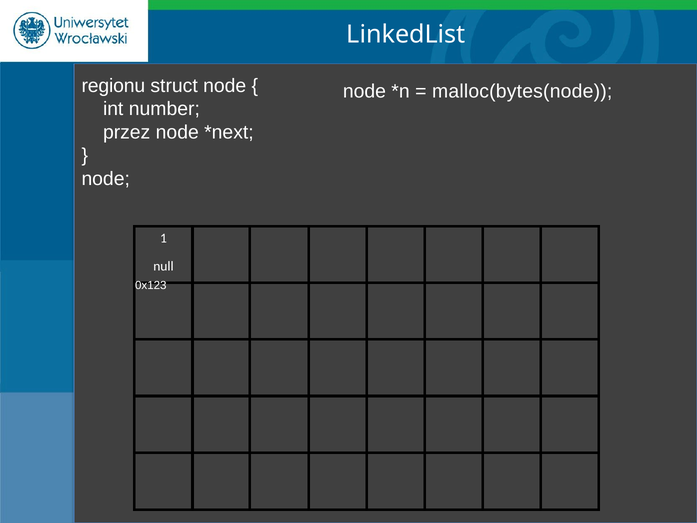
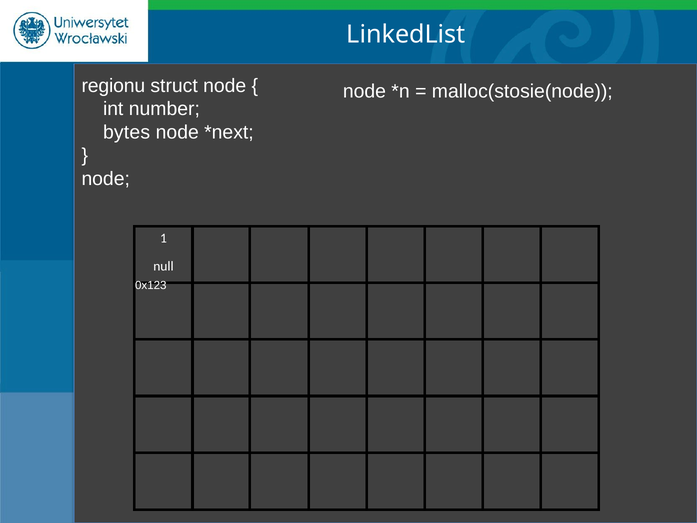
malloc(bytes(node: malloc(bytes(node -> malloc(stosie(node (522, 91)
przez: przez -> bytes (127, 132)
